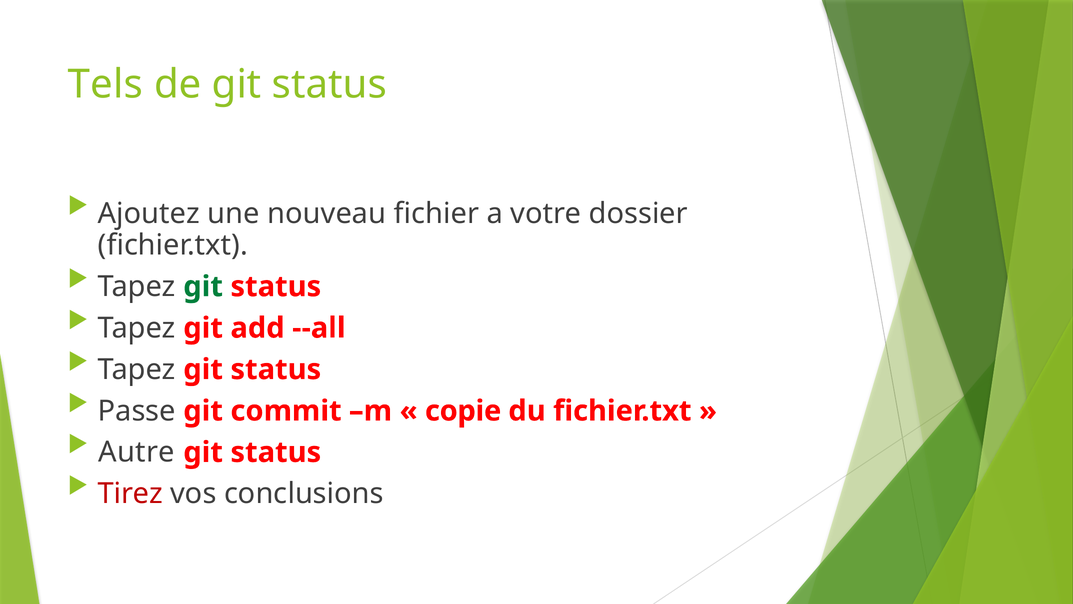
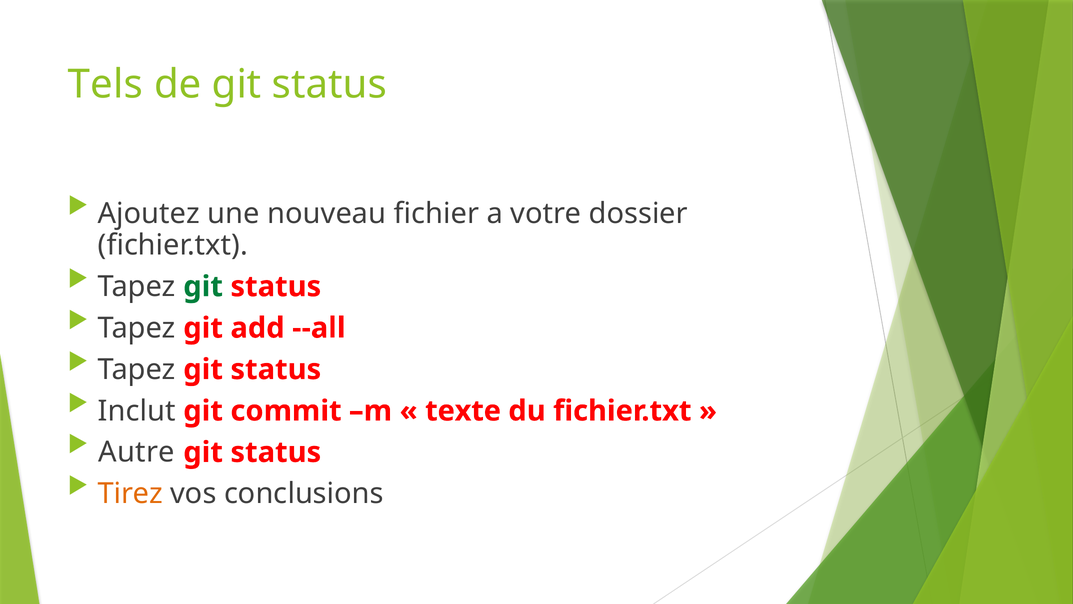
Passe: Passe -> Inclut (137, 411)
copie: copie -> texte (463, 411)
Tirez colour: red -> orange (130, 493)
